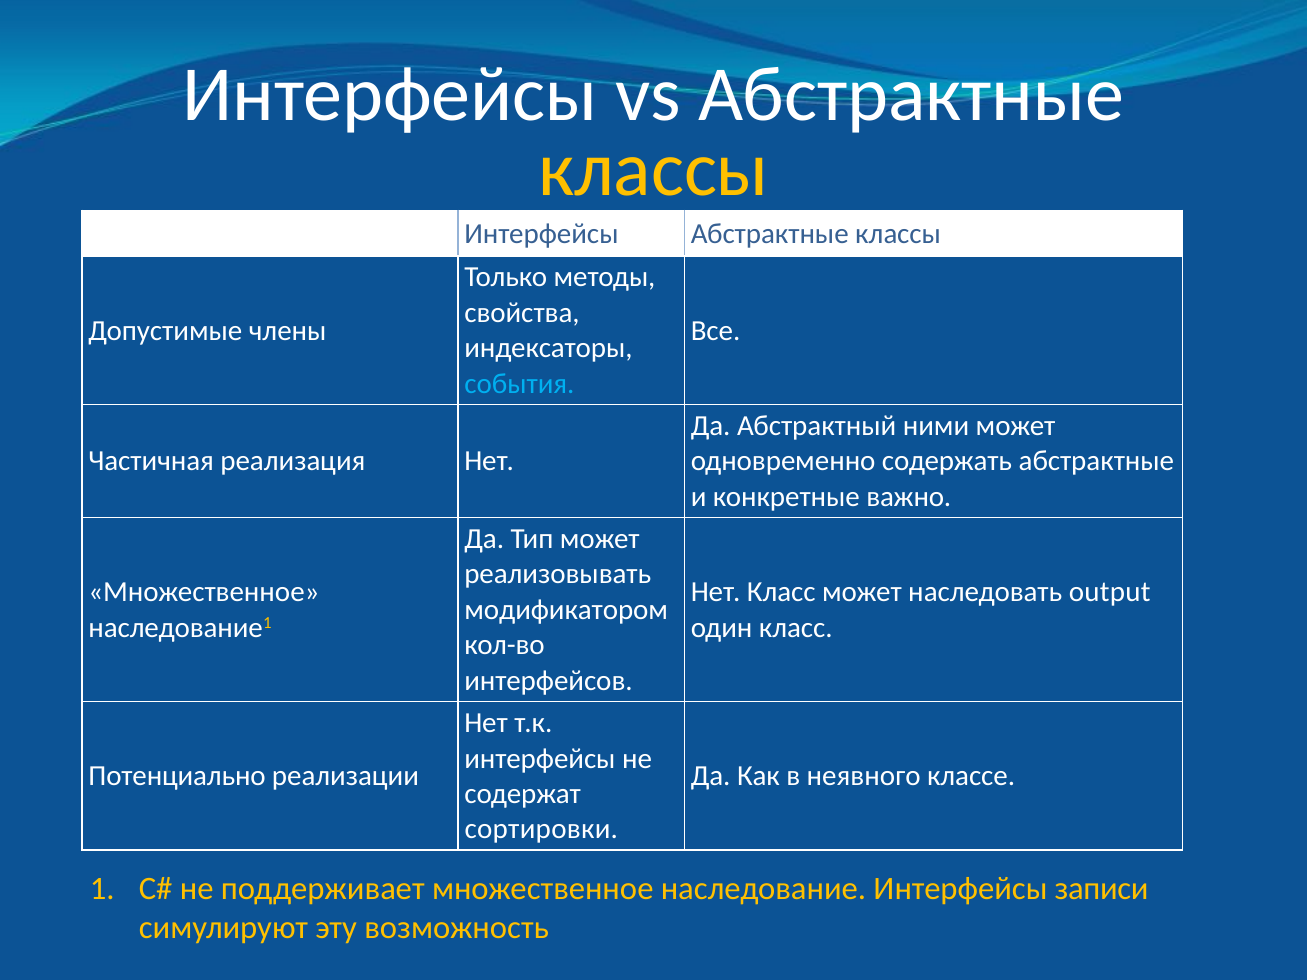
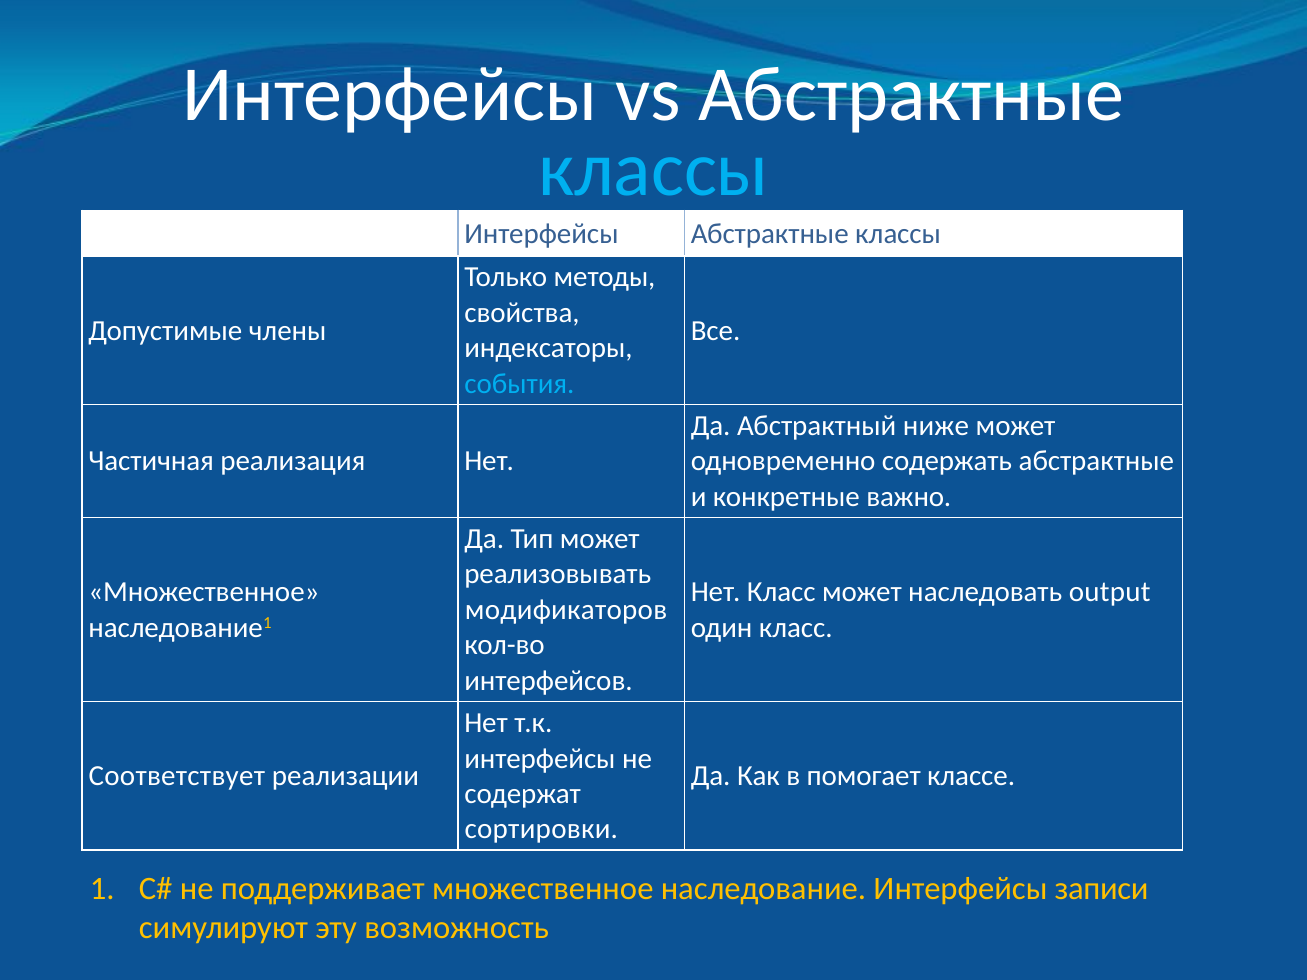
классы colour: yellow -> light blue (654, 170)
ними: ними -> ниже (936, 426)
модификатором: модификатором -> модификаторов (566, 610)
Потенциально: Потенциально -> Соответствует (177, 776)
неявного: неявного -> помогает (864, 776)
